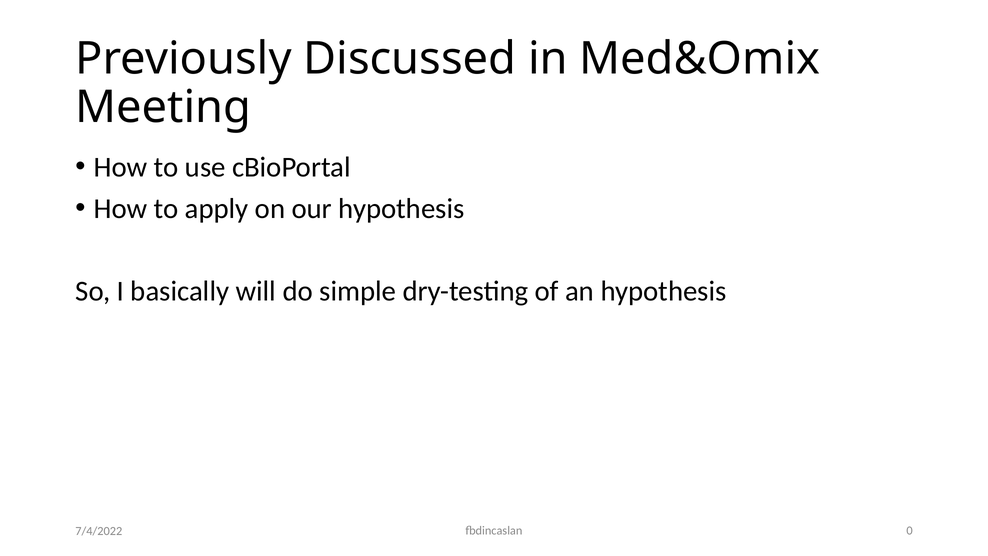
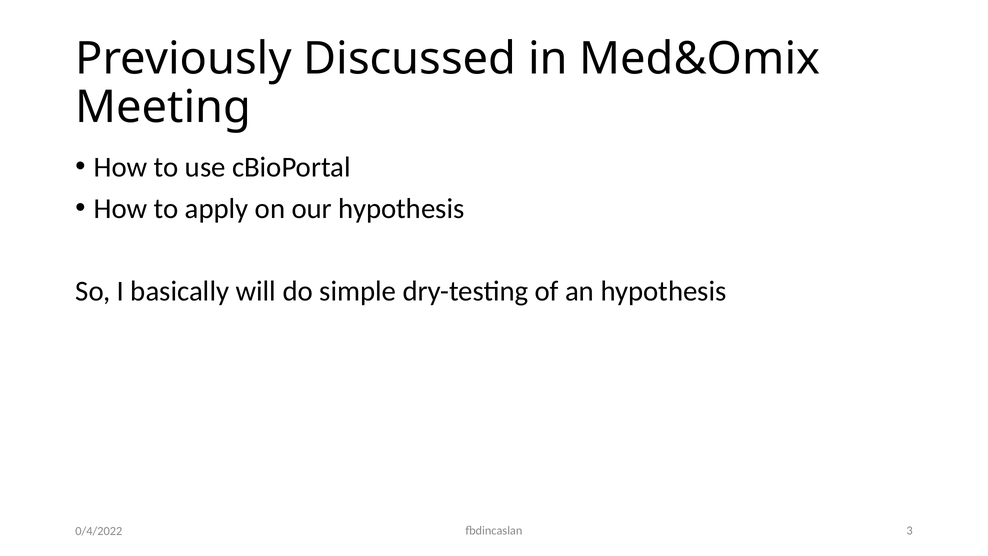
0: 0 -> 3 (910, 531)
7/4/2022: 7/4/2022 -> 0/4/2022 (99, 531)
